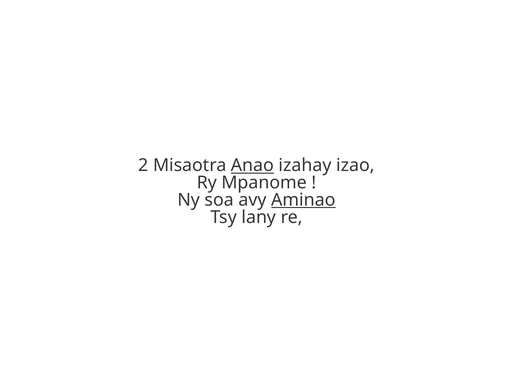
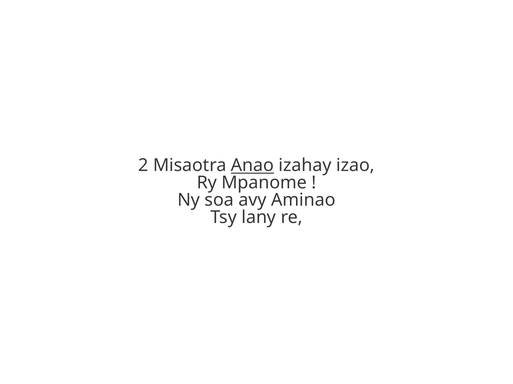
Aminao underline: present -> none (303, 200)
